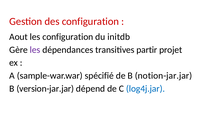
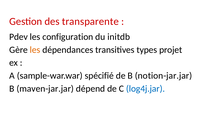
des configuration: configuration -> transparente (90, 21)
Aout: Aout -> Pdev (19, 37)
les colour: purple -> orange (35, 50)
partir: partir -> types (147, 50)
version-jar.jar: version-jar.jar -> maven-jar.jar (45, 88)
